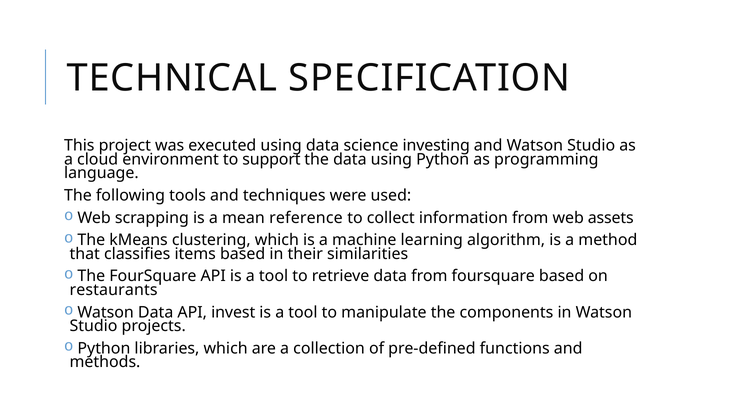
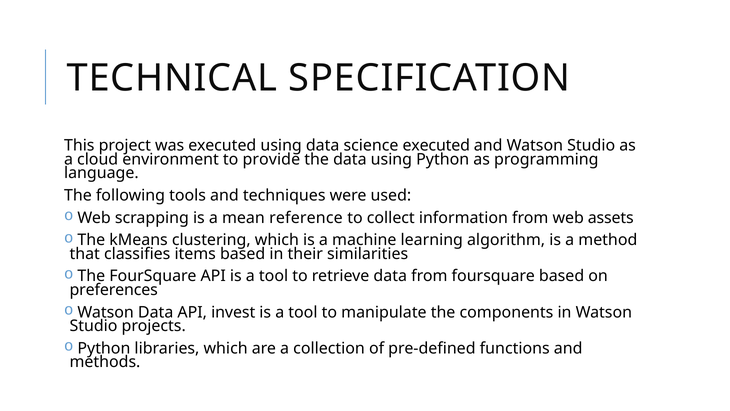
science investing: investing -> executed (436, 145)
support: support -> provide (271, 159)
restaurants: restaurants -> preferences (114, 290)
